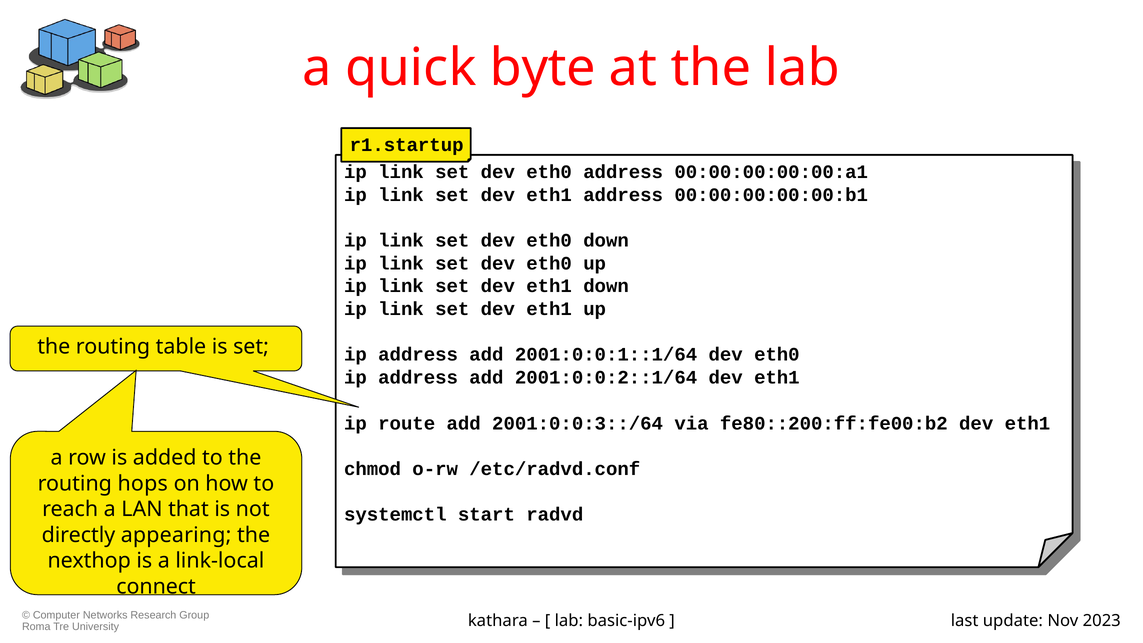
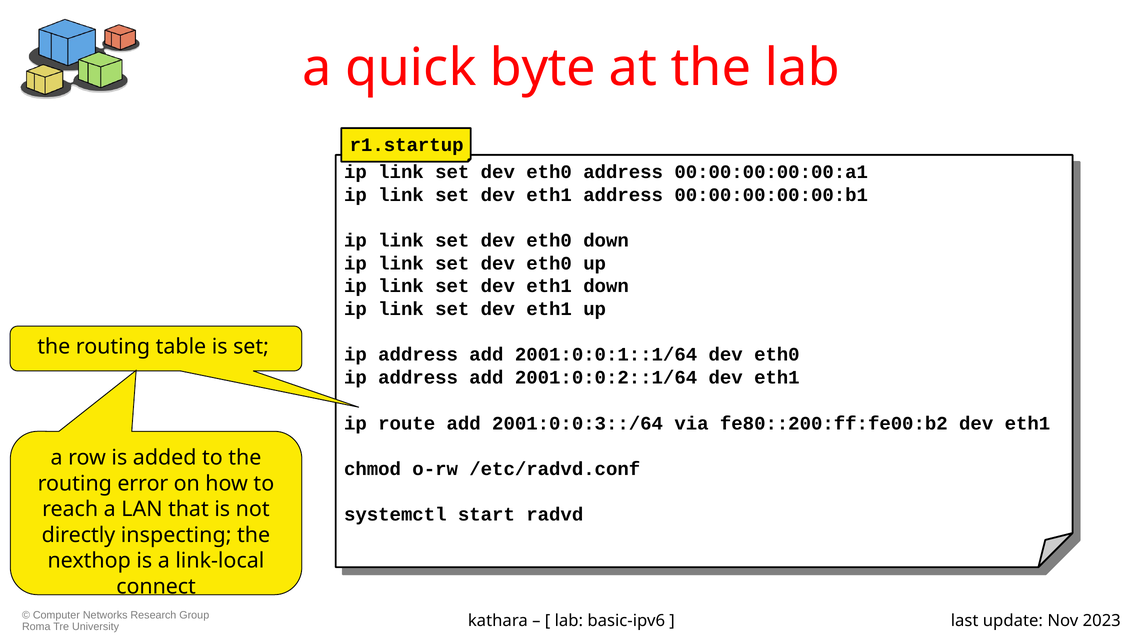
hops: hops -> error (143, 484)
appearing: appearing -> inspecting (176, 535)
